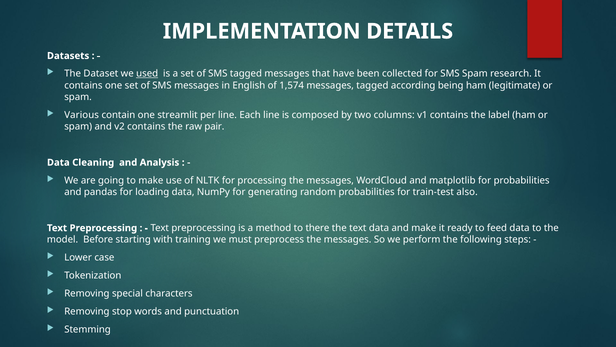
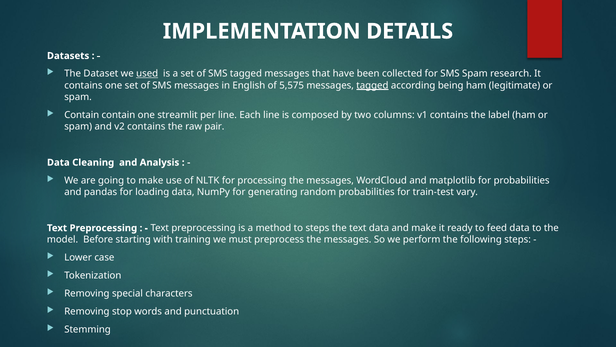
1,574: 1,574 -> 5,575 (292, 85)
tagged underline: none -> present (372, 85)
Various: Various -> Contain (82, 115)
also: also -> vary (467, 192)
to there: there -> steps (317, 228)
